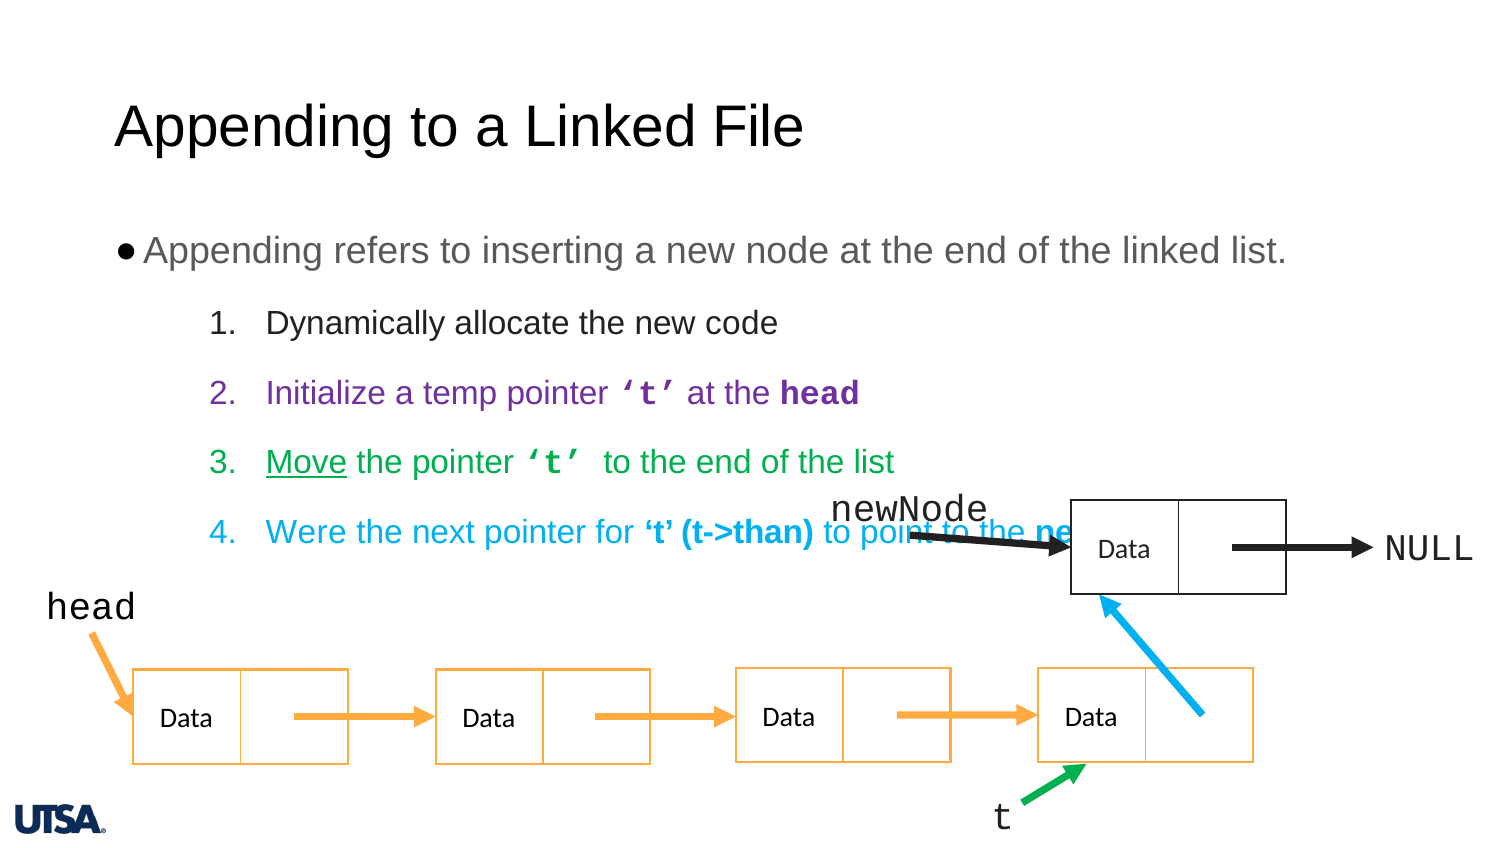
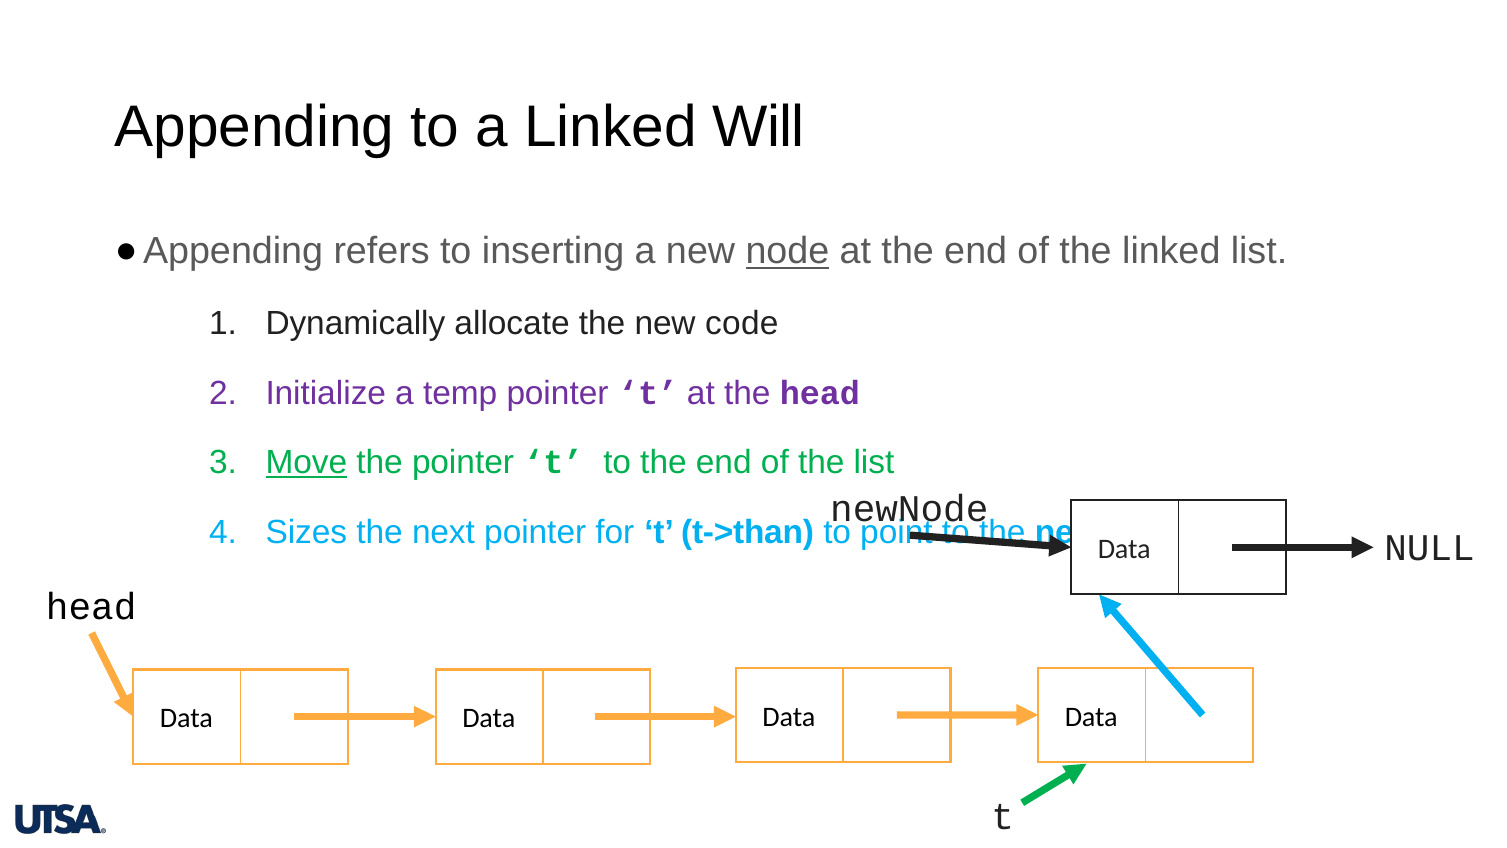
File: File -> Will (759, 127)
node underline: none -> present (787, 251)
Were: Were -> Sizes (306, 532)
